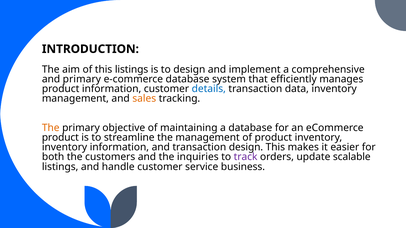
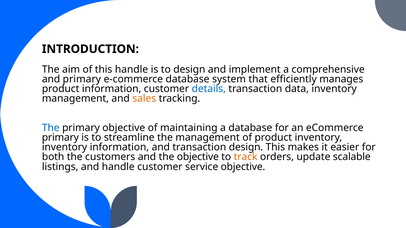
this listings: listings -> handle (132, 69)
The colour: orange -> blue (51, 128)
product: product -> primary (60, 138)
the inquiries: inquiries -> objective (198, 157)
track colour: purple -> orange (246, 157)
service business: business -> objective (243, 167)
